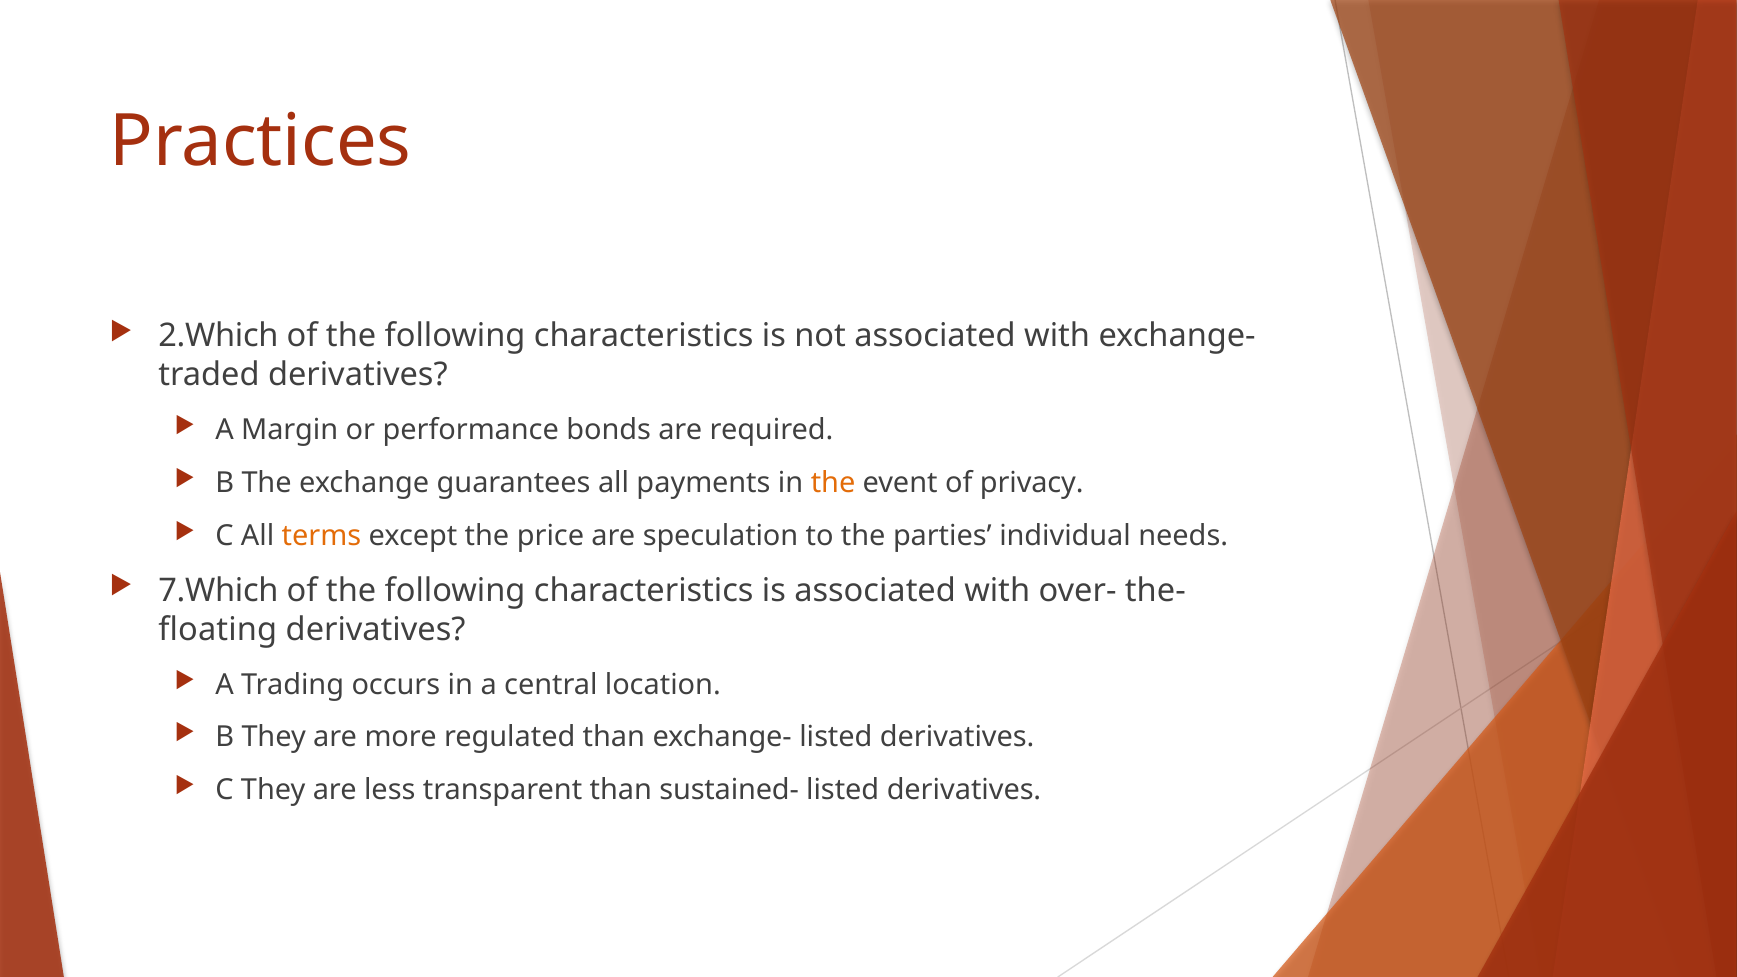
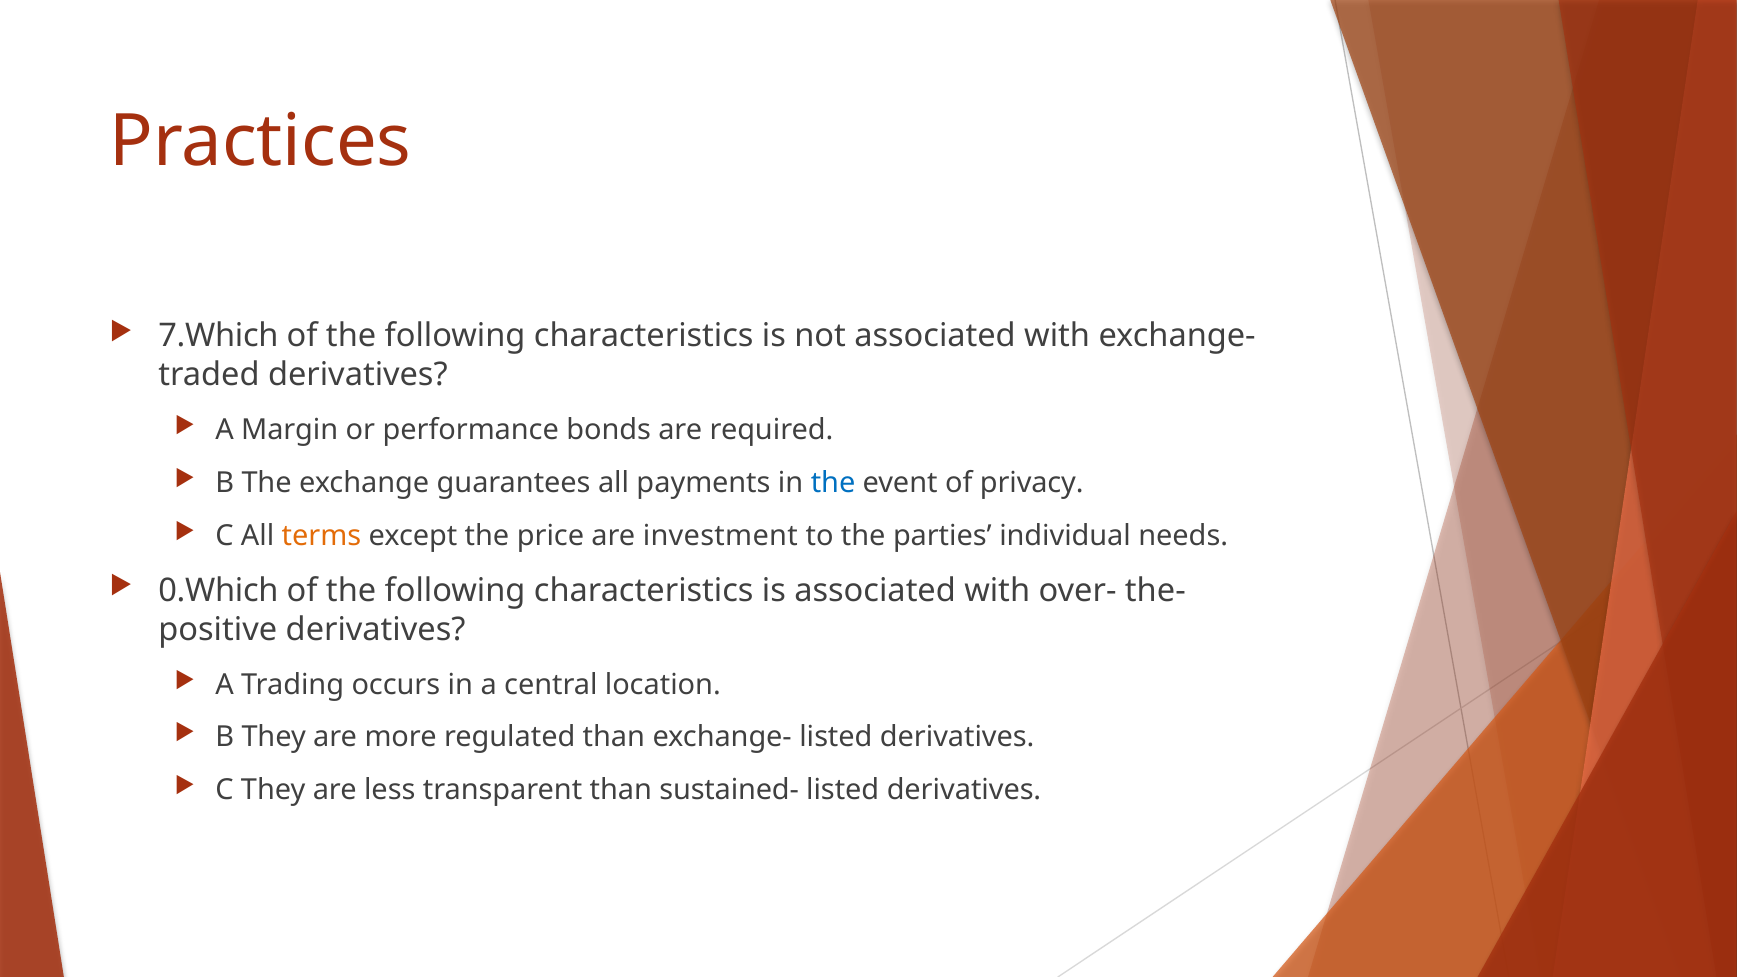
2.Which: 2.Which -> 7.Which (218, 336)
the colour: orange -> blue (833, 483)
speculation: speculation -> investment (720, 536)
7.Which: 7.Which -> 0.Which (218, 591)
floating: floating -> positive (218, 630)
